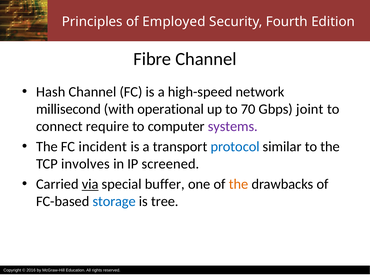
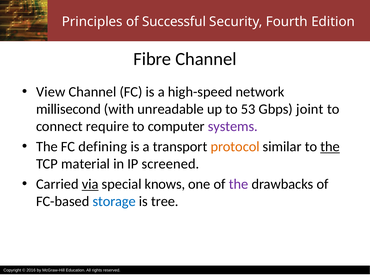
Employed: Employed -> Successful (174, 22)
Hash: Hash -> View (51, 92)
operational: operational -> unreadable (171, 109)
70: 70 -> 53 (248, 109)
incident: incident -> defining (103, 146)
protocol colour: blue -> orange (235, 146)
the underline: none -> present (330, 146)
involves: involves -> material (86, 164)
buffer: buffer -> knows (165, 184)
the colour: orange -> purple (239, 184)
